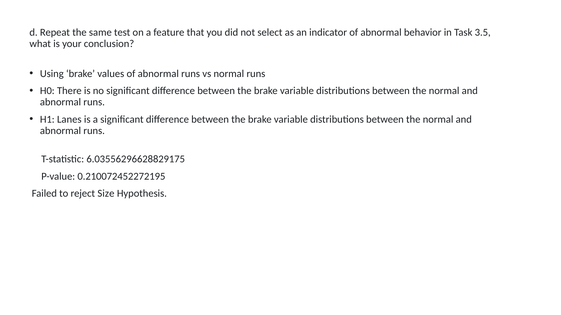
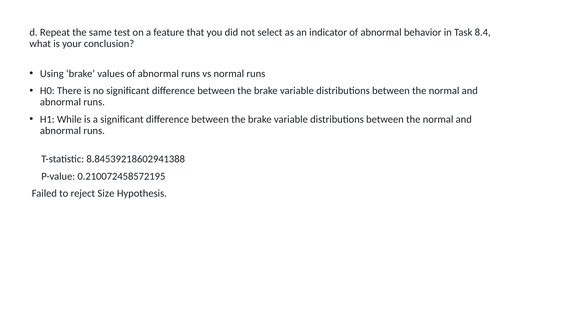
3.5: 3.5 -> 8.4 (483, 32)
Lanes: Lanes -> While (69, 119)
6.03556296628829175: 6.03556296628829175 -> 8.84539218602941388 (136, 159)
0.210072452272195: 0.210072452272195 -> 0.210072458572195 (121, 177)
